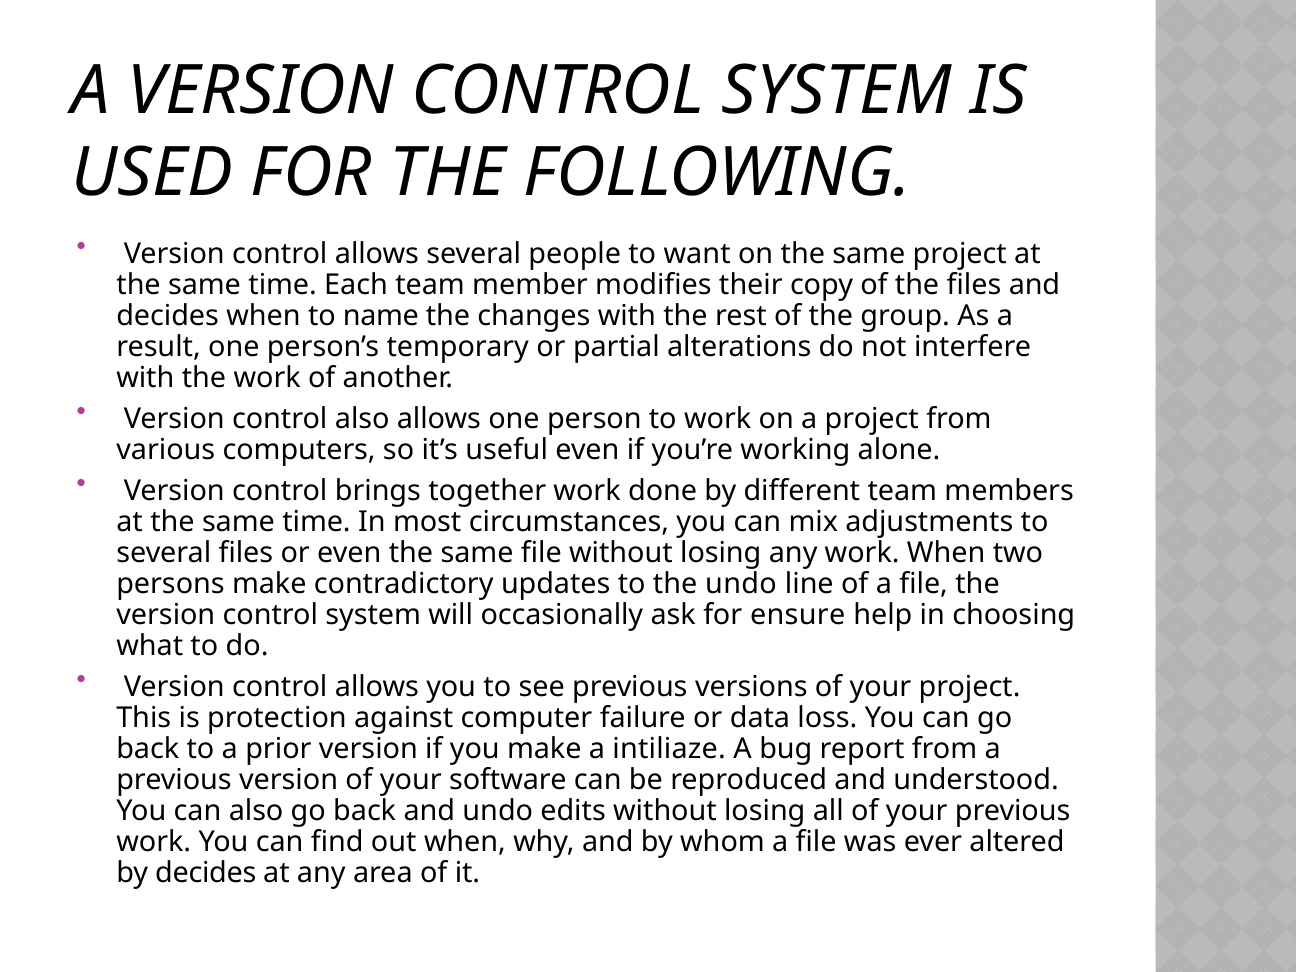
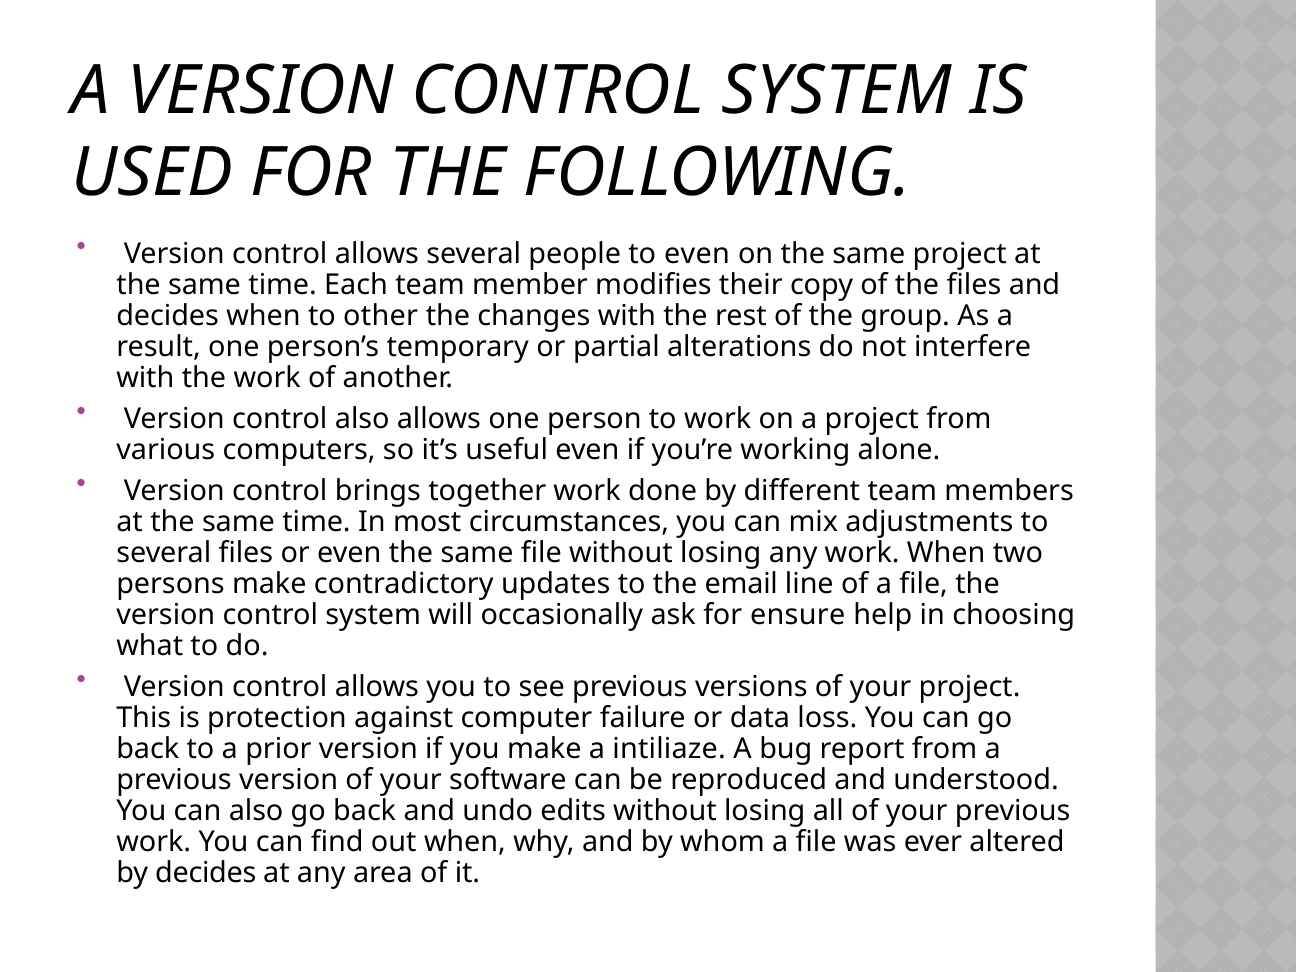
to want: want -> even (697, 254)
name: name -> other (381, 316)
the undo: undo -> email (741, 584)
